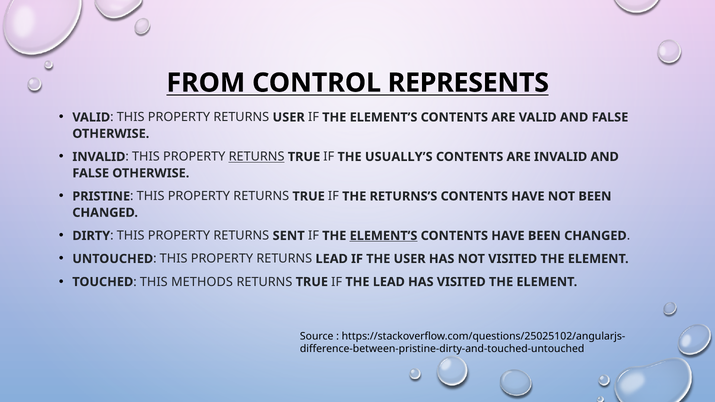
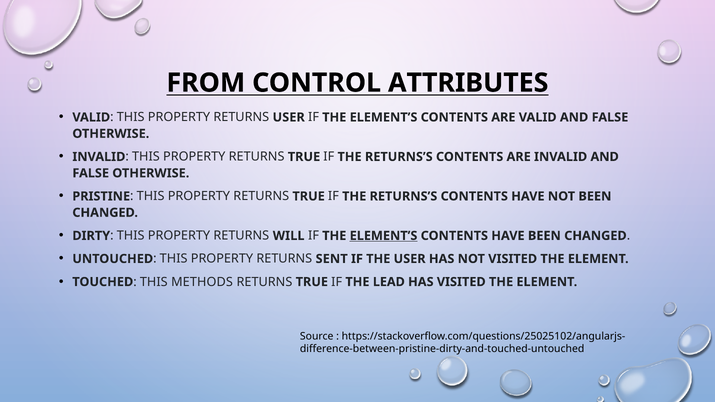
REPRESENTS: REPRESENTS -> ATTRIBUTES (468, 83)
RETURNS underline: present -> none (257, 157)
USUALLY’S: USUALLY’S -> RETURNS’S (399, 157)
SENT: SENT -> WILL (289, 236)
RETURNS LEAD: LEAD -> SENT (332, 259)
